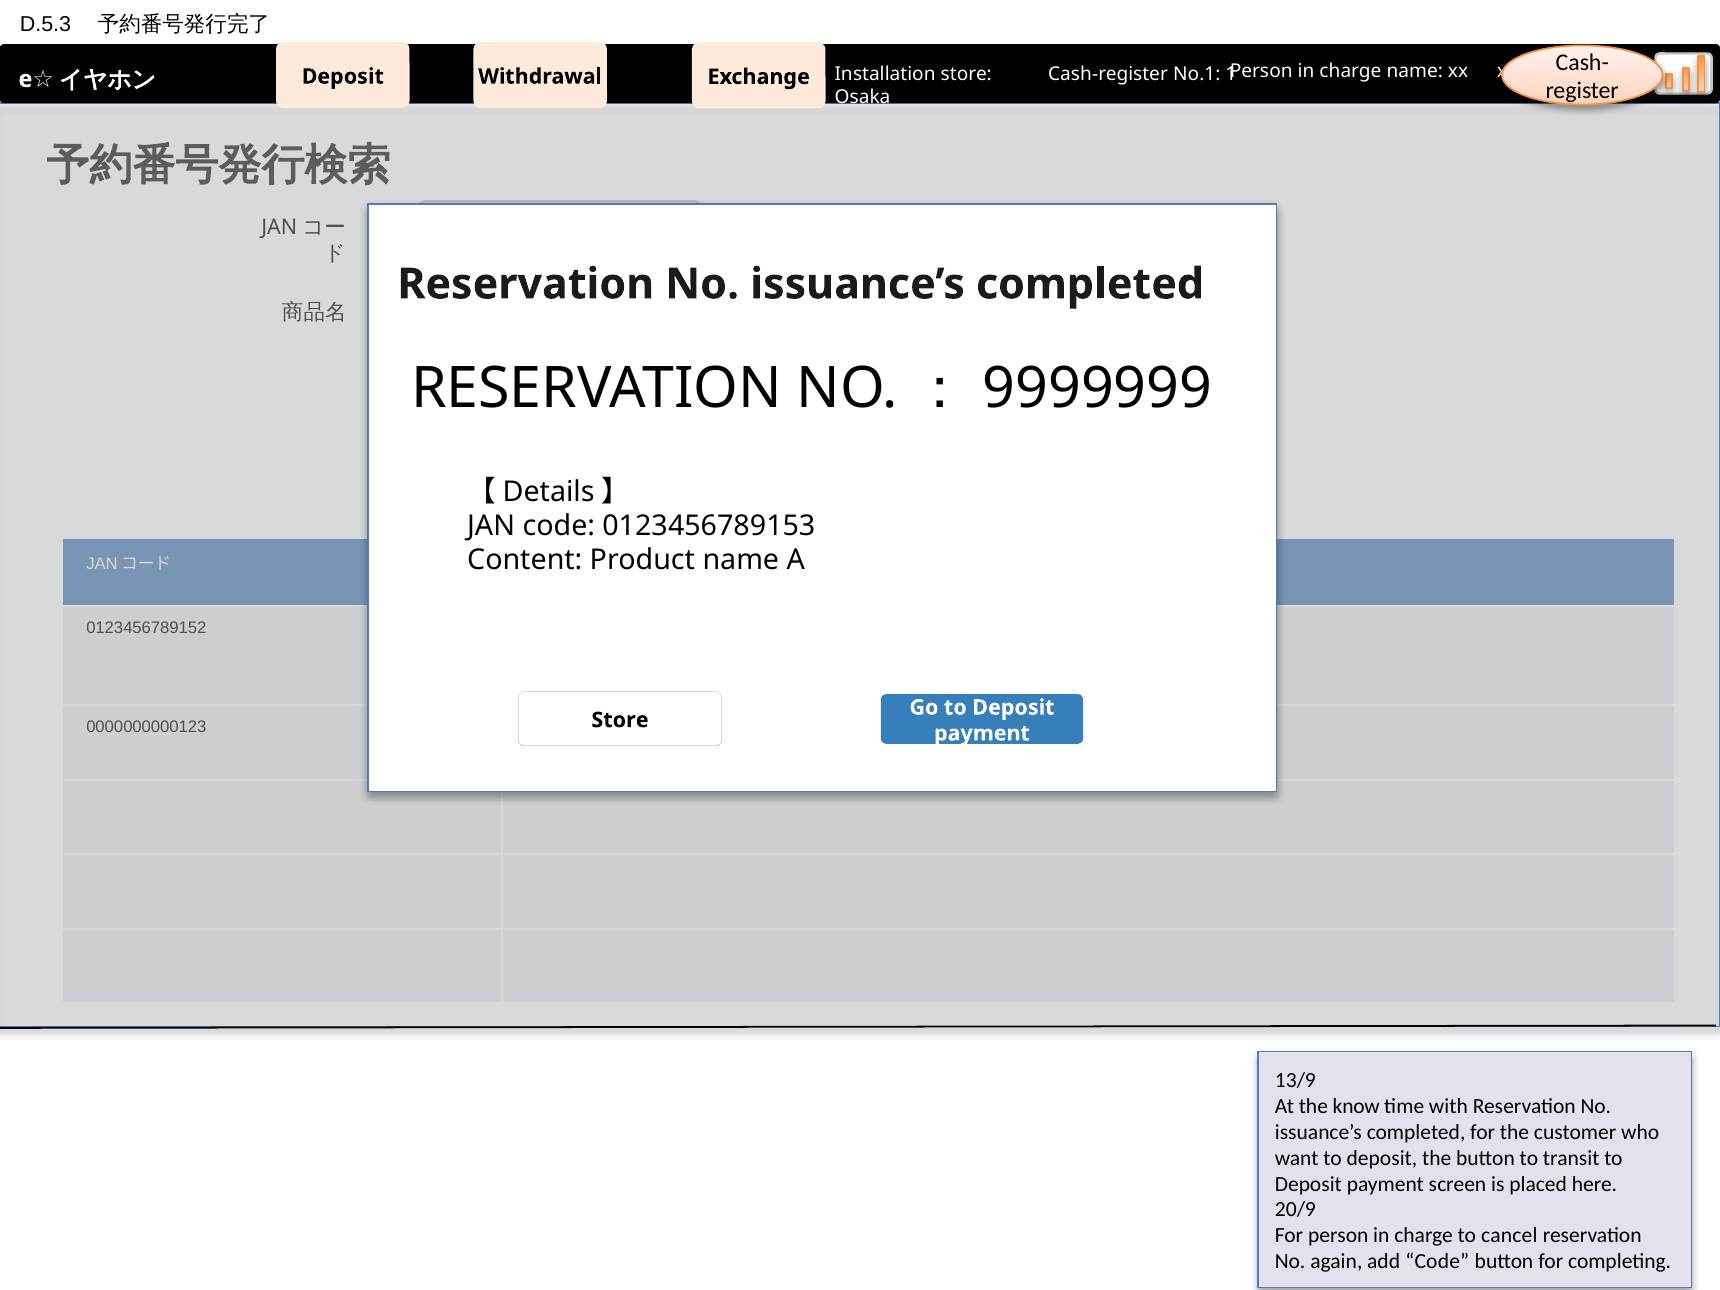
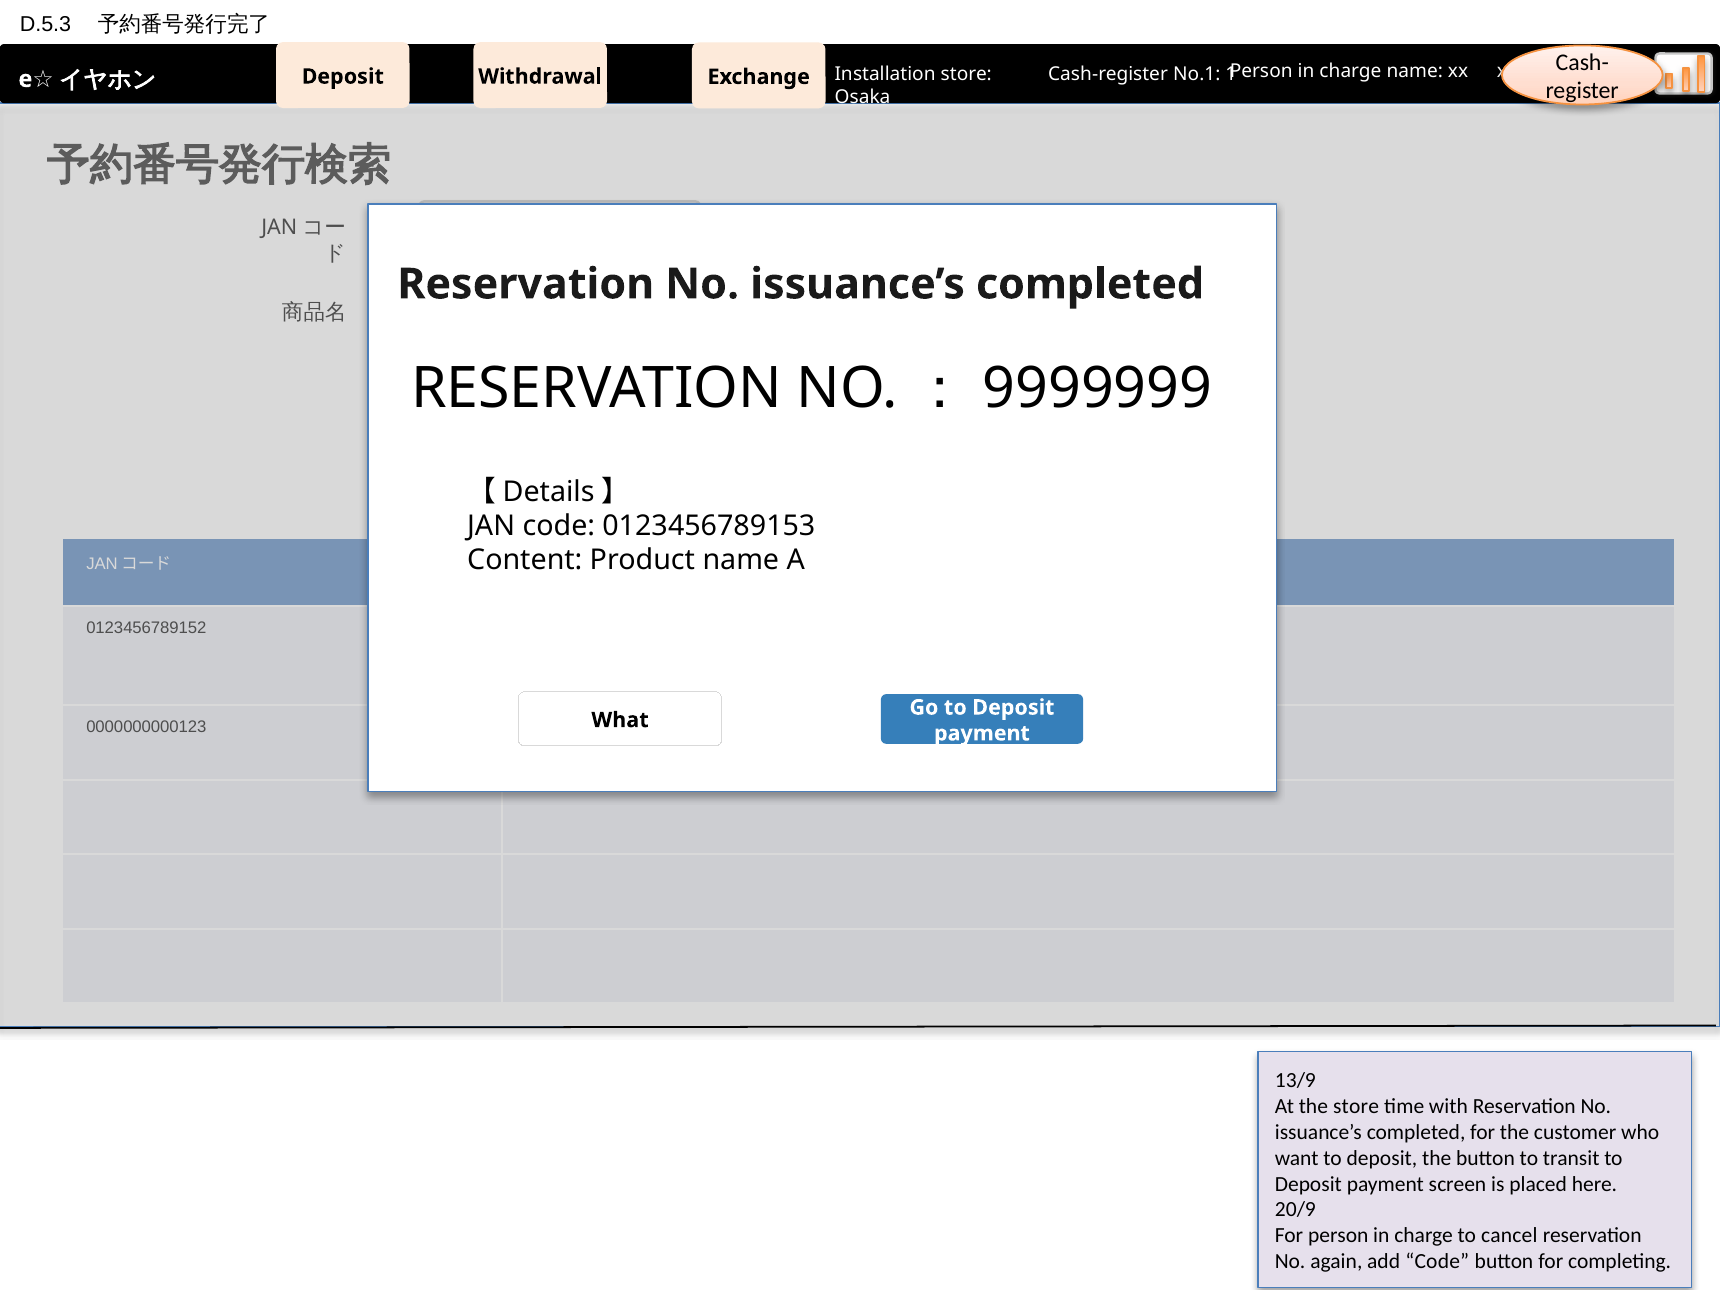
Store: Store -> What (620, 720)
the know: know -> store (1356, 1106)
